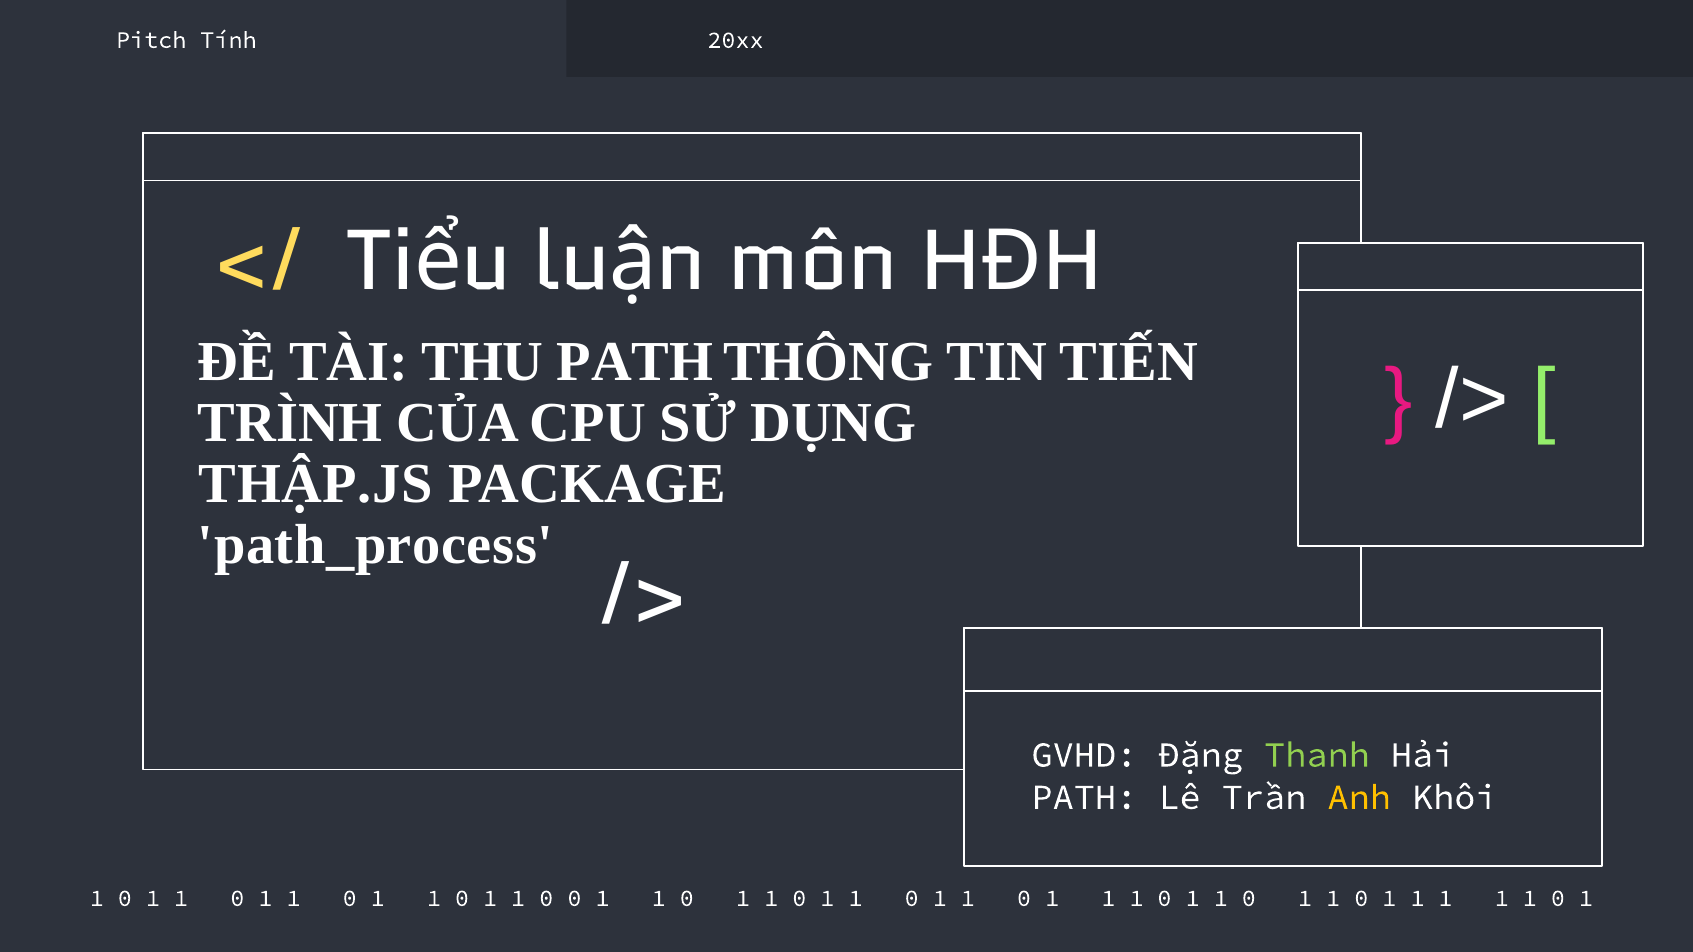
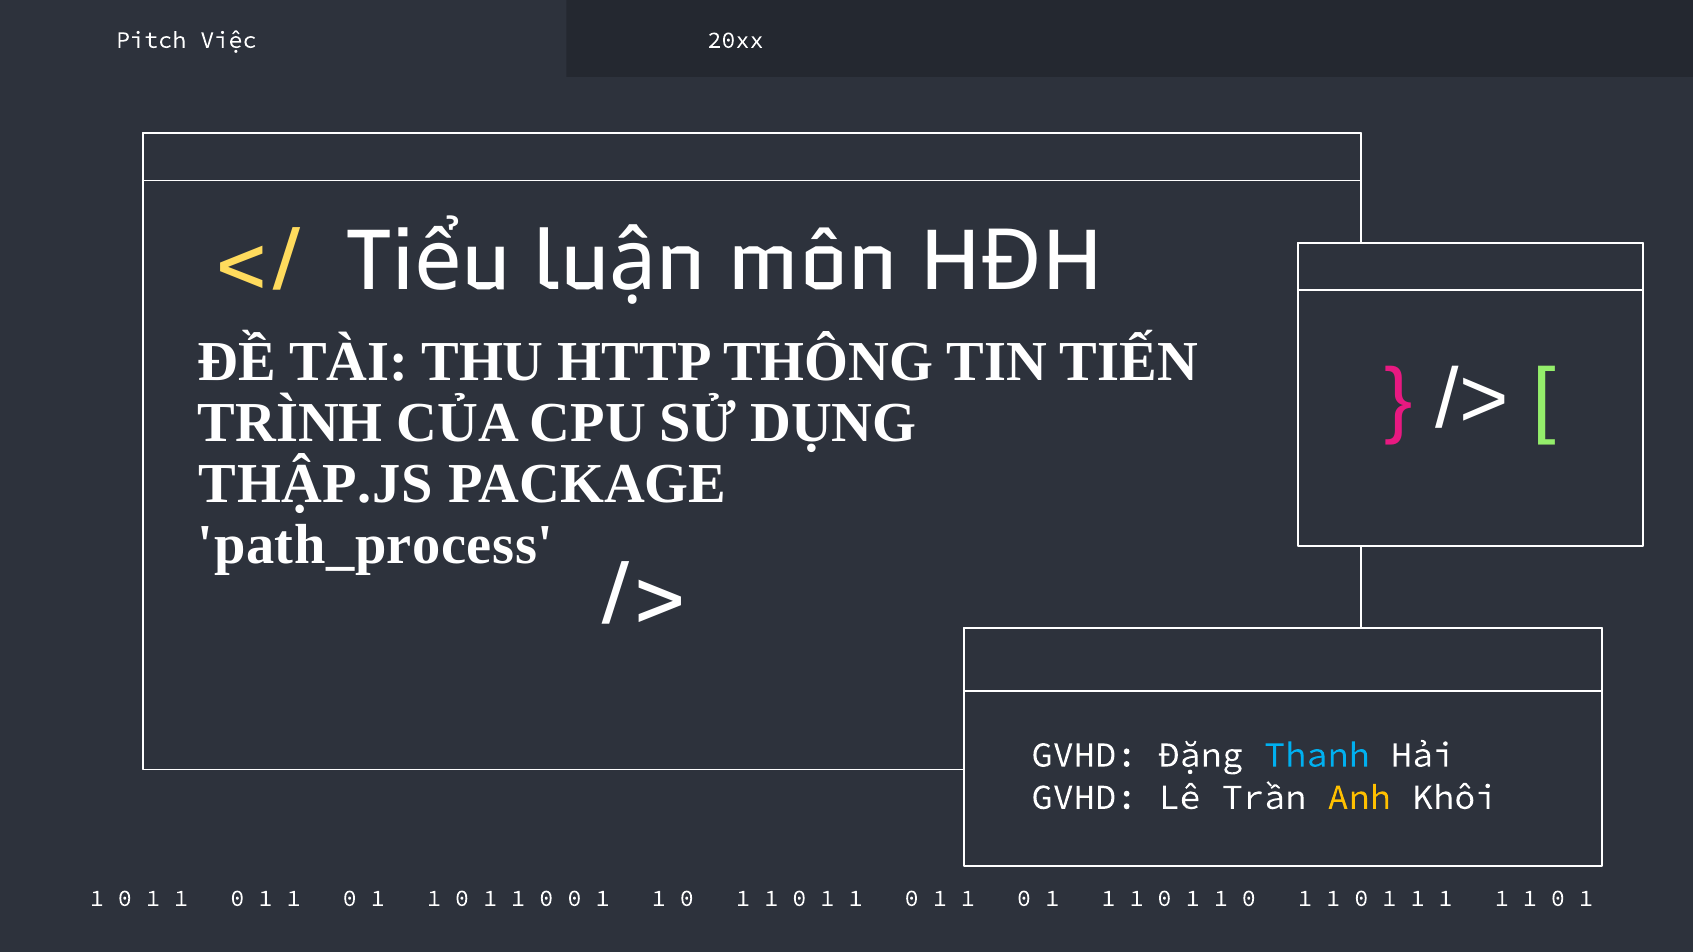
Tính: Tính -> Việc (228, 40)
THU PATH: PATH -> HTTP (635, 362)
Thanh colour: light green -> light blue (1317, 755)
PATH: PATH -> GVHD (1084, 798)
